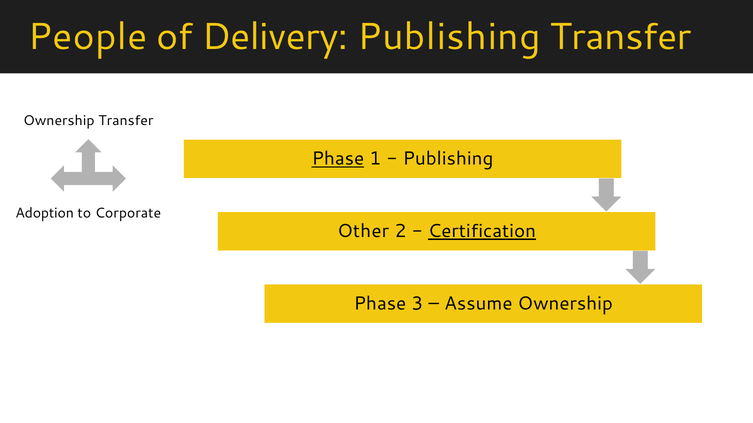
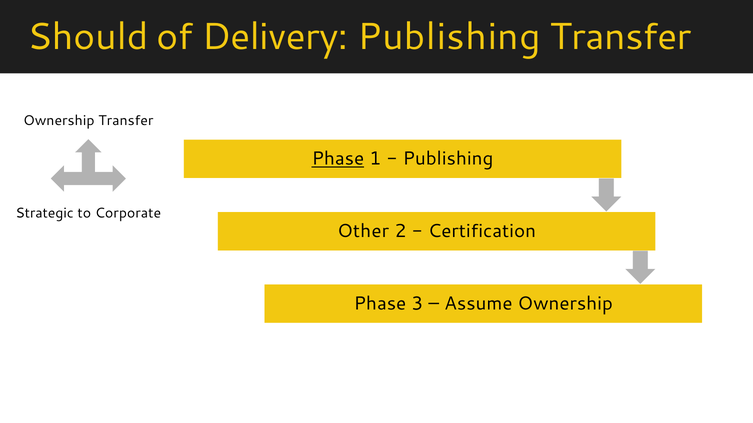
People: People -> Should (88, 37)
Adoption: Adoption -> Strategic (45, 213)
Certification underline: present -> none (482, 231)
